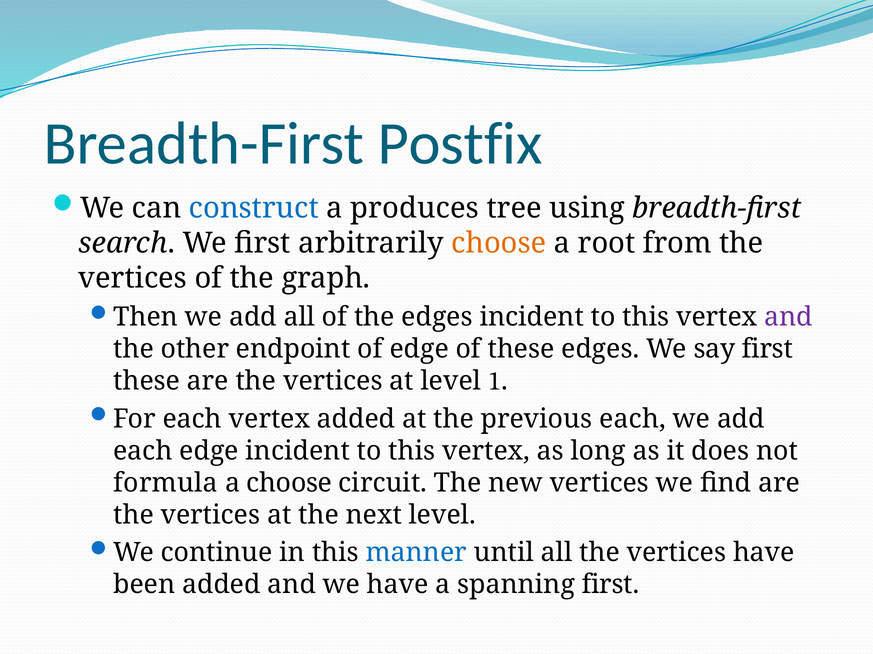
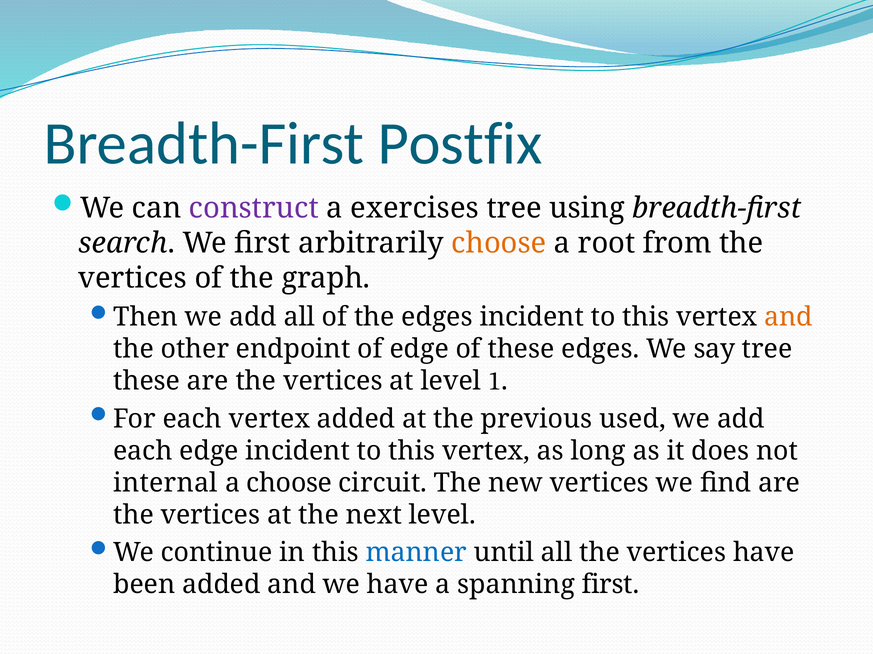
construct colour: blue -> purple (254, 209)
produces: produces -> exercises (415, 209)
and colour: purple -> orange (789, 318)
say first: first -> tree (767, 350)
each: each -> used (632, 419)
formula: formula -> internal (166, 483)
